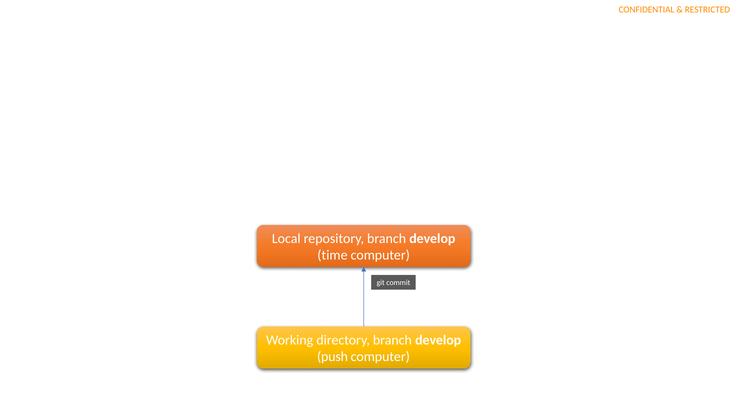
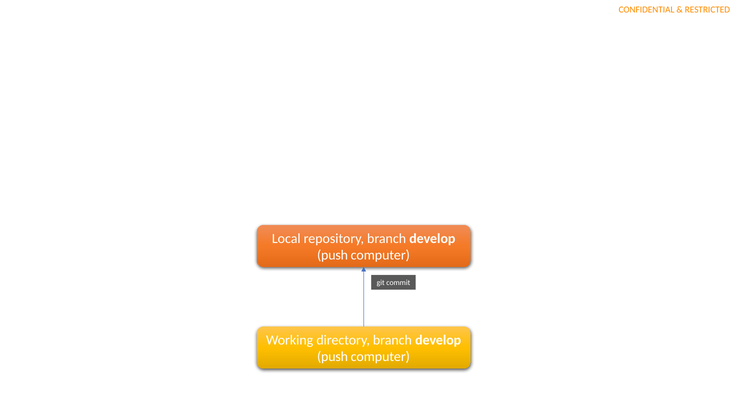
time: time -> push (333, 255)
